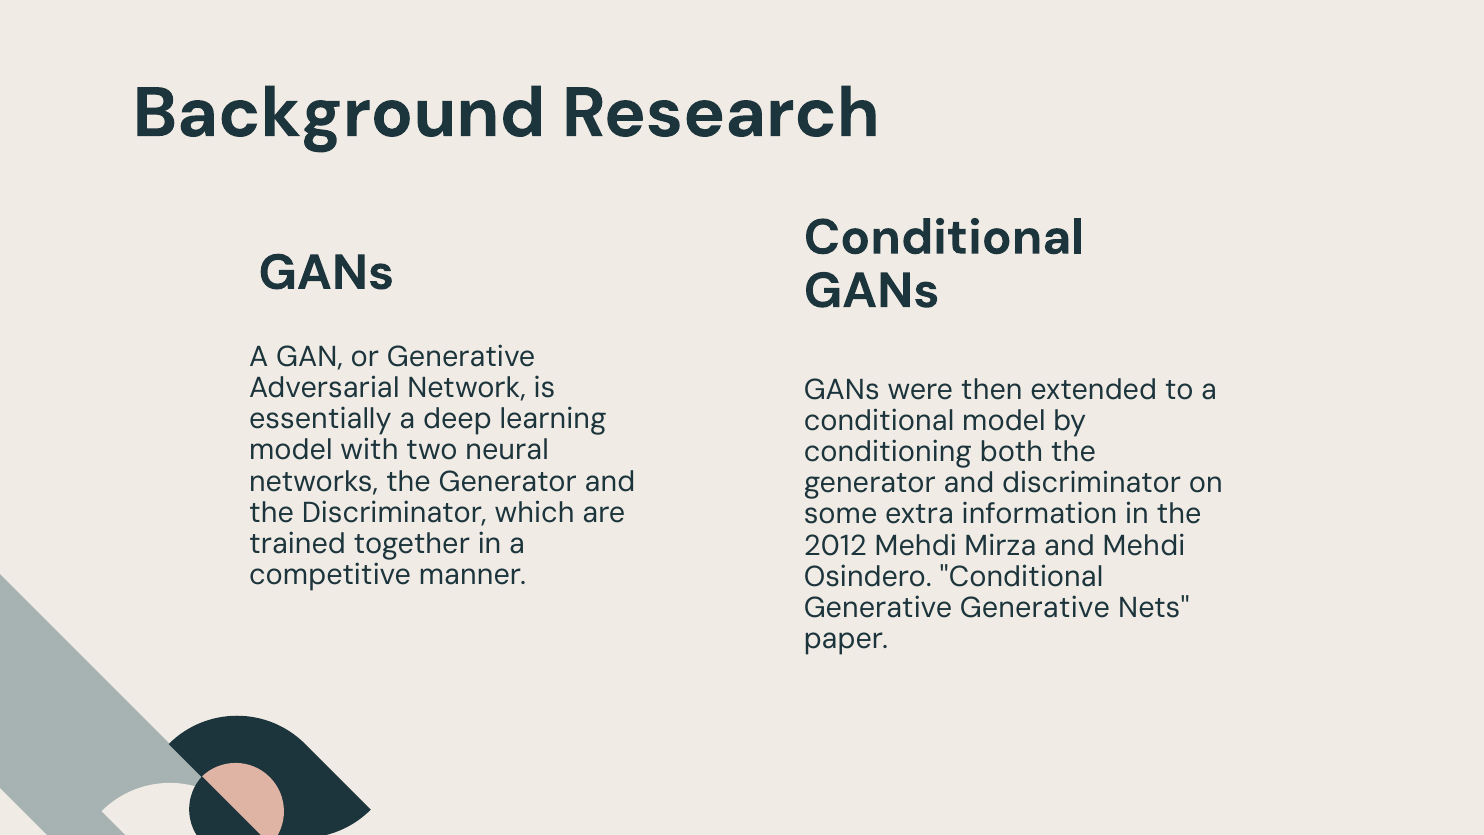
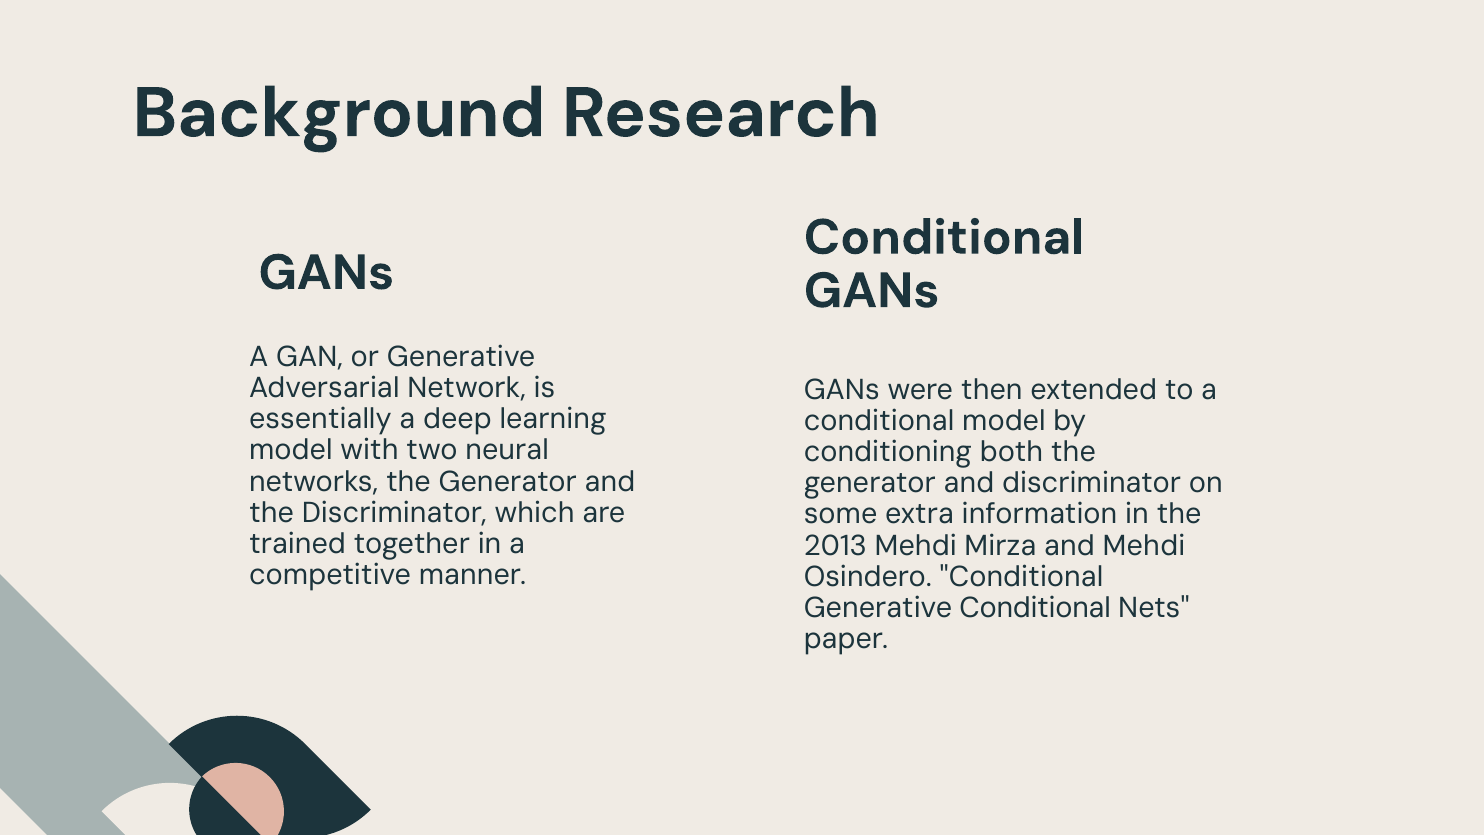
2012: 2012 -> 2013 (835, 545)
Generative Generative: Generative -> Conditional (1035, 608)
